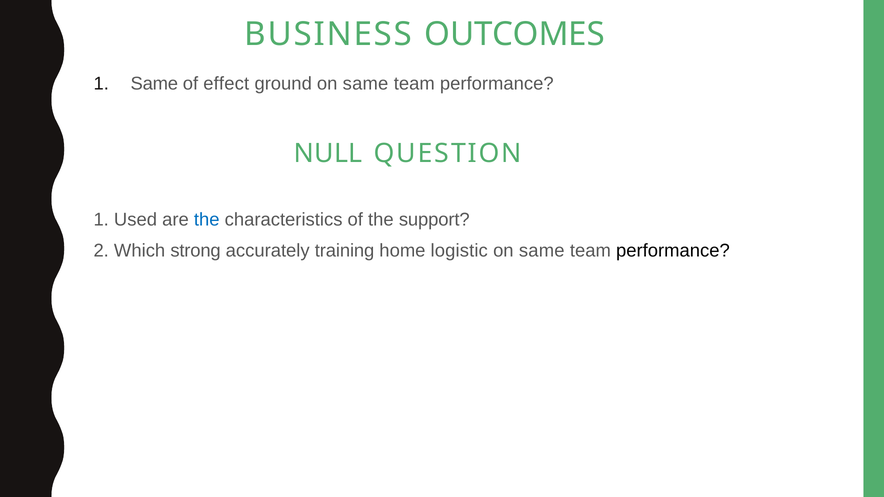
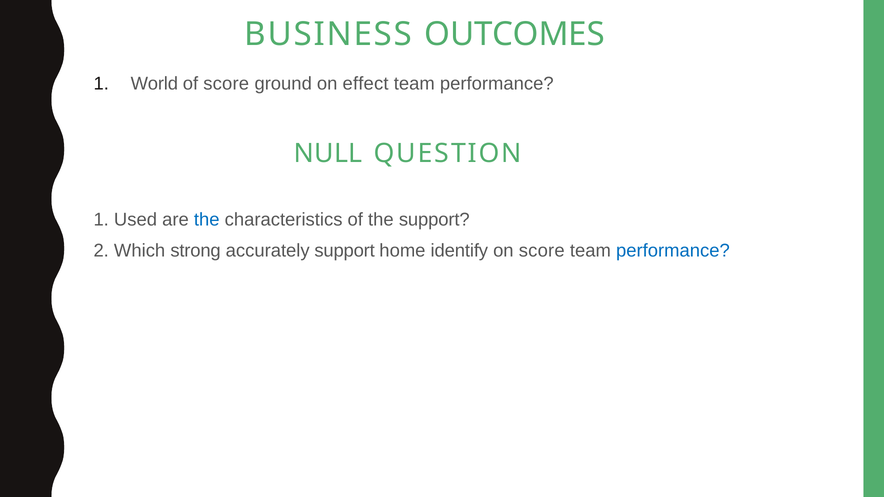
1 Same: Same -> World (154, 84)
of effect: effect -> score (226, 84)
ground on same: same -> effect (366, 84)
accurately training: training -> support (345, 251)
logistic: logistic -> identify (459, 251)
same: same -> score (542, 251)
performance colour: black -> blue (673, 251)
